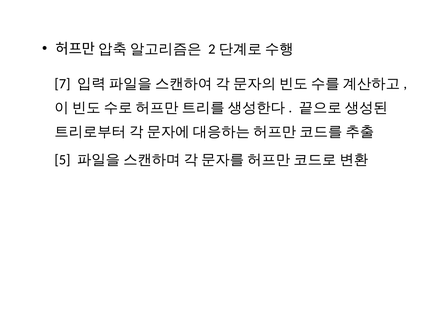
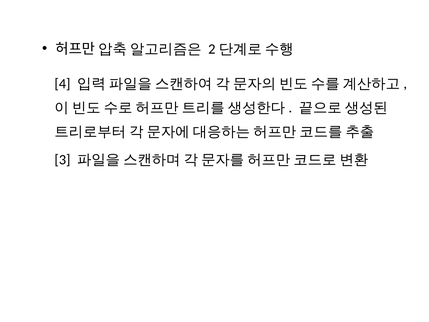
7: 7 -> 4 (62, 84)
5: 5 -> 3 (62, 160)
